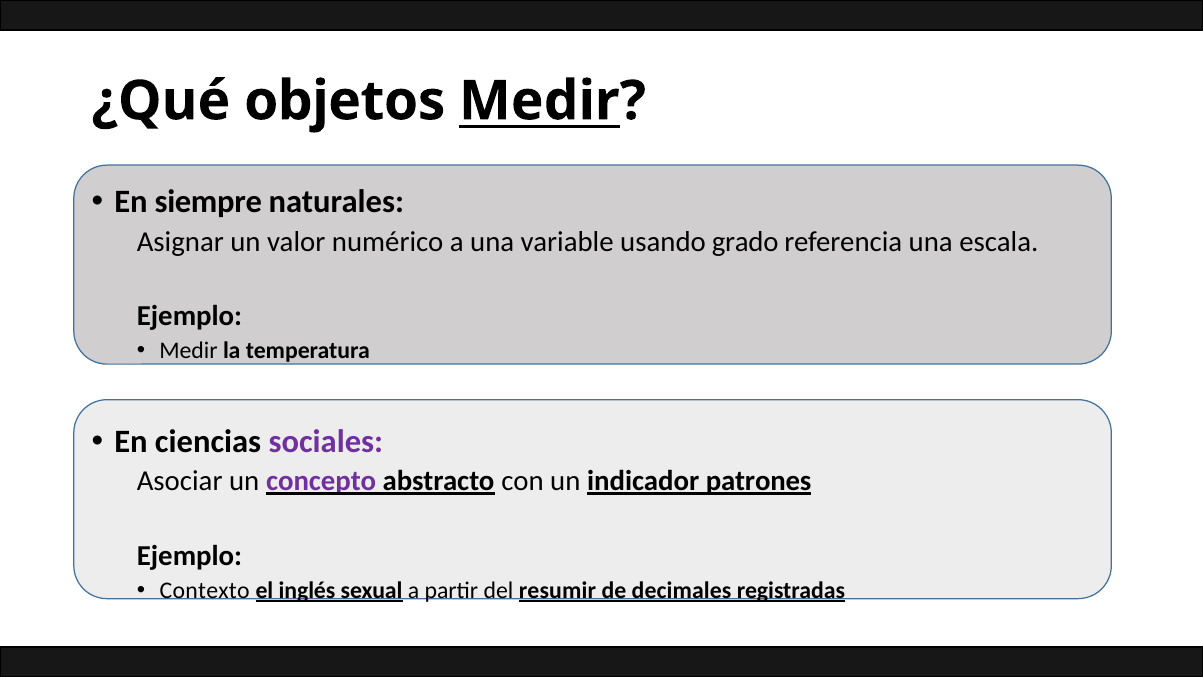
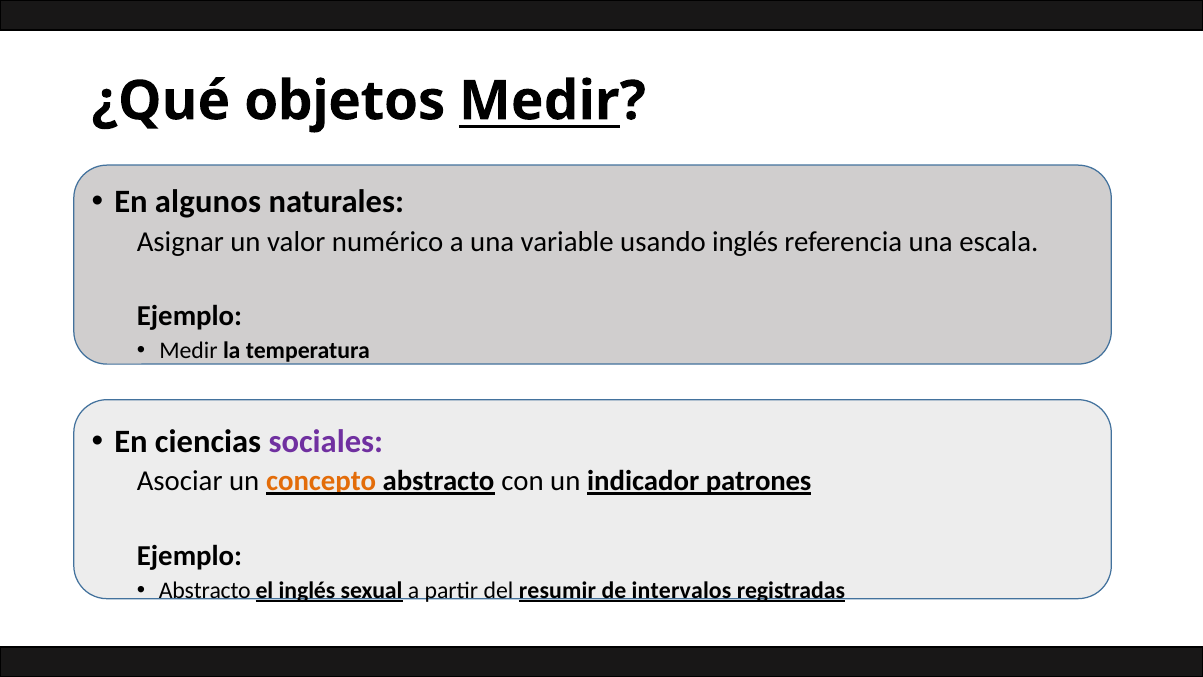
siempre: siempre -> algunos (208, 202)
usando grado: grado -> inglés (745, 241)
concepto colour: purple -> orange (321, 481)
Contexto: Contexto -> Abstracto (205, 590)
decimales: decimales -> intervalos (682, 590)
